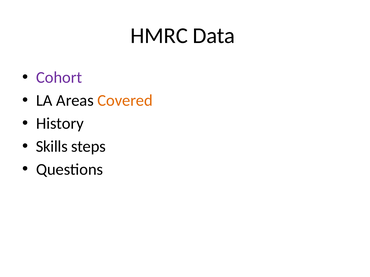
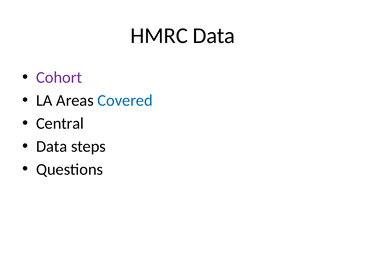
Covered colour: orange -> blue (125, 101)
History: History -> Central (60, 124)
Skills: Skills -> Data (52, 147)
